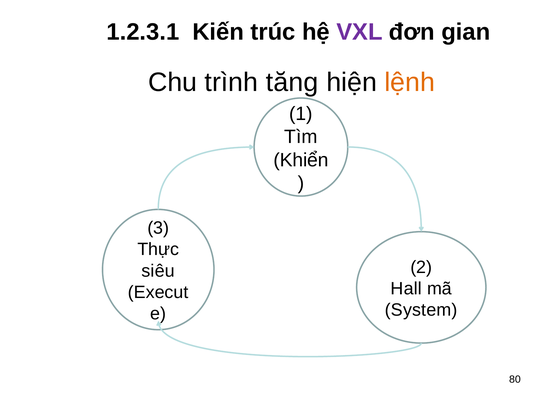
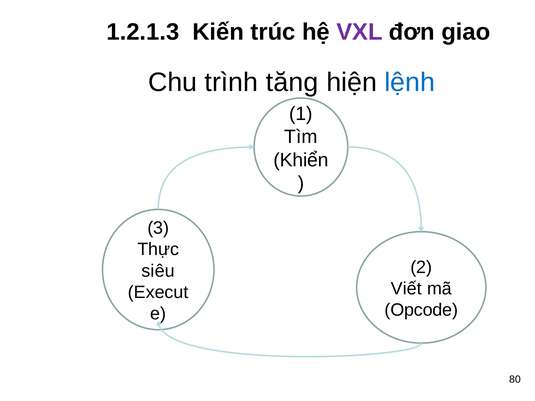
1.2.3.1: 1.2.3.1 -> 1.2.1.3 (143, 32)
gian: gian -> giao (466, 32)
lệnh colour: orange -> blue (410, 82)
Hall: Hall -> Viết (406, 289)
System: System -> Opcode (421, 310)
